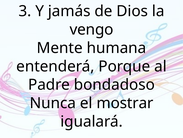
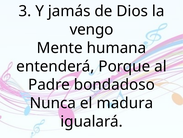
mostrar: mostrar -> madura (125, 103)
